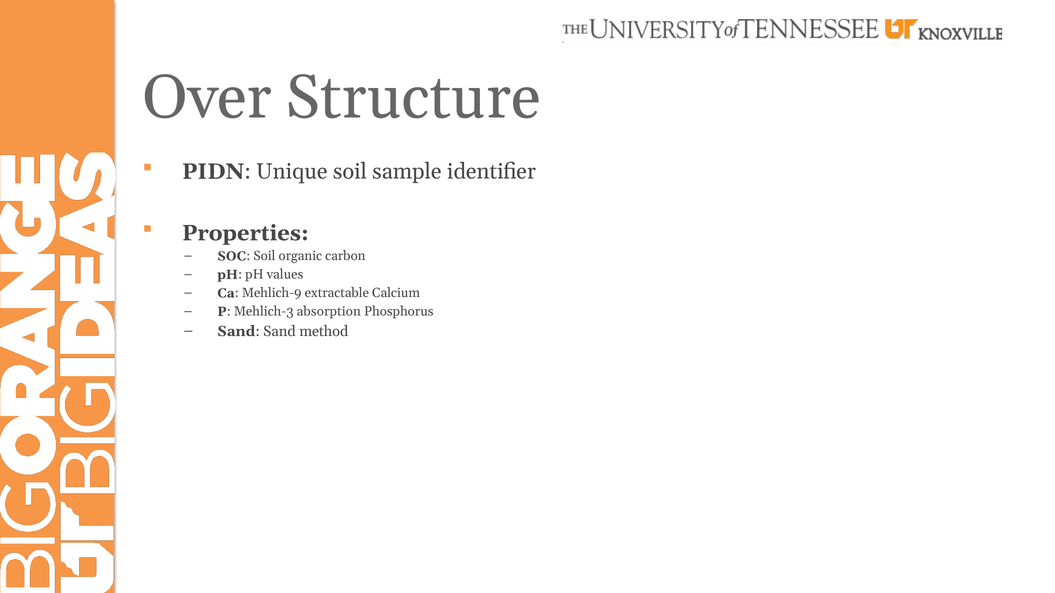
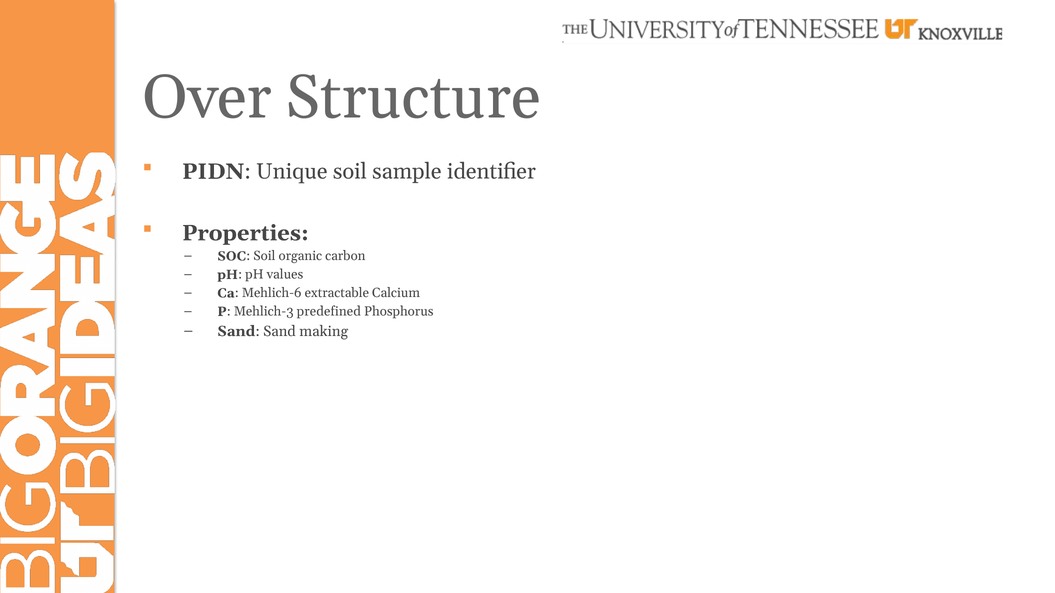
Mehlich-9: Mehlich-9 -> Mehlich-6 (272, 293)
absorption: absorption -> predefined (329, 312)
method: method -> making (324, 331)
